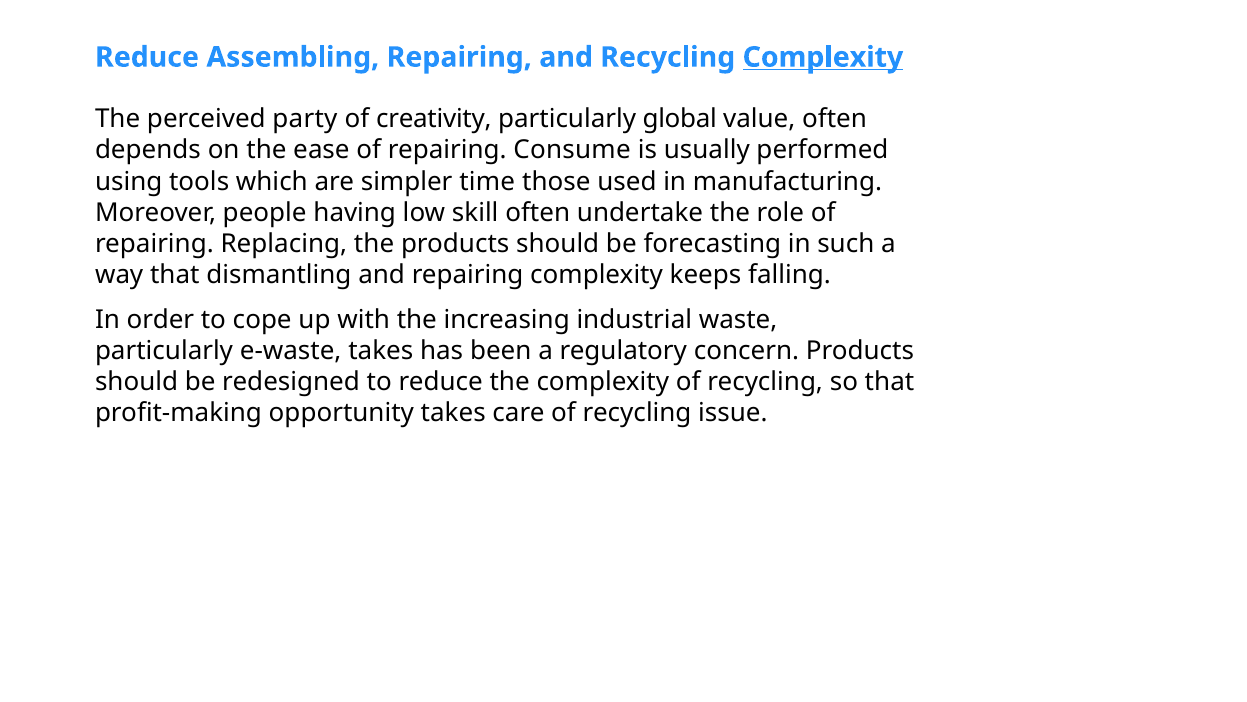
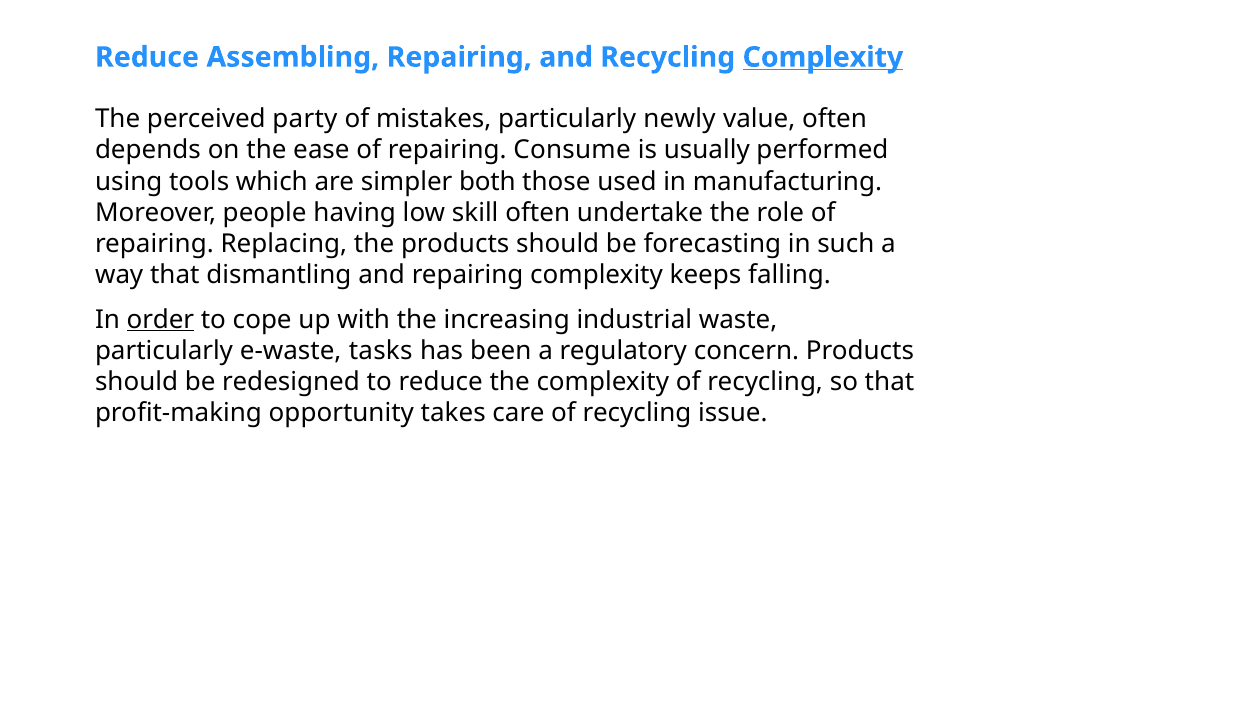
creativity: creativity -> mistakes (434, 119)
global: global -> newly (679, 119)
time: time -> both (487, 181)
order underline: none -> present (160, 319)
e-waste takes: takes -> tasks (381, 350)
